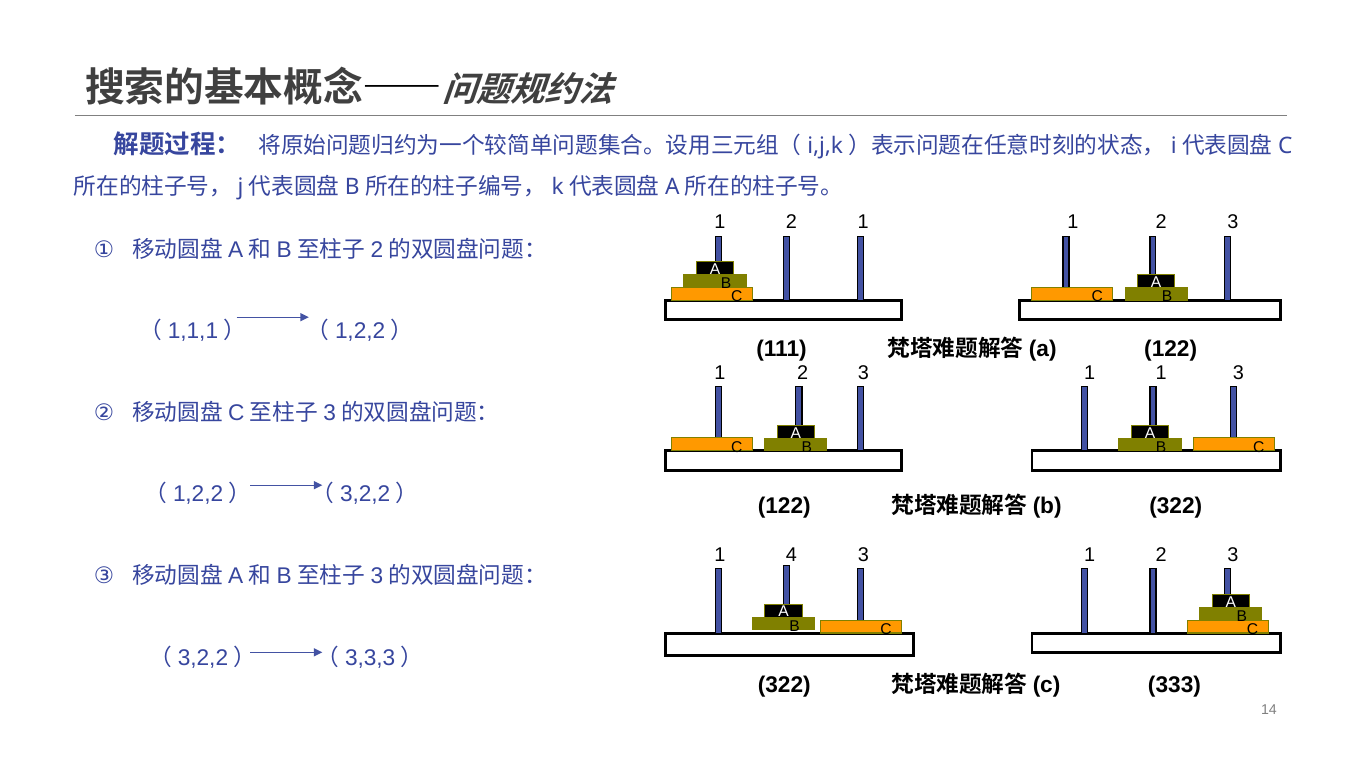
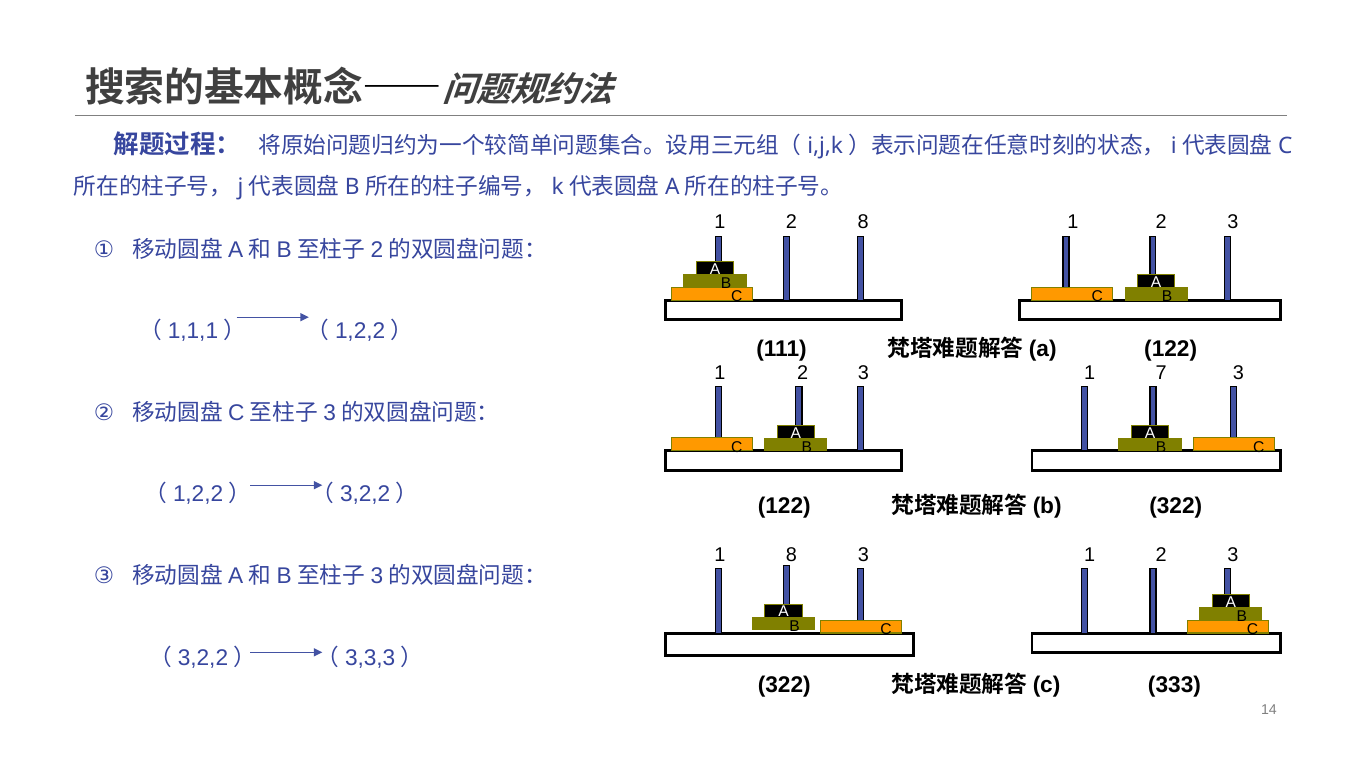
2 1: 1 -> 8 (863, 222)
3 1 1: 1 -> 7 (1161, 373)
1 4: 4 -> 8 (791, 555)
